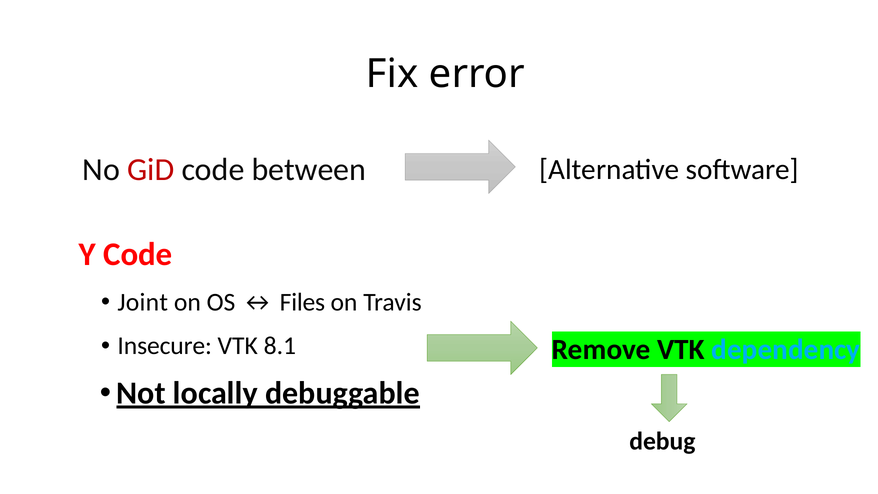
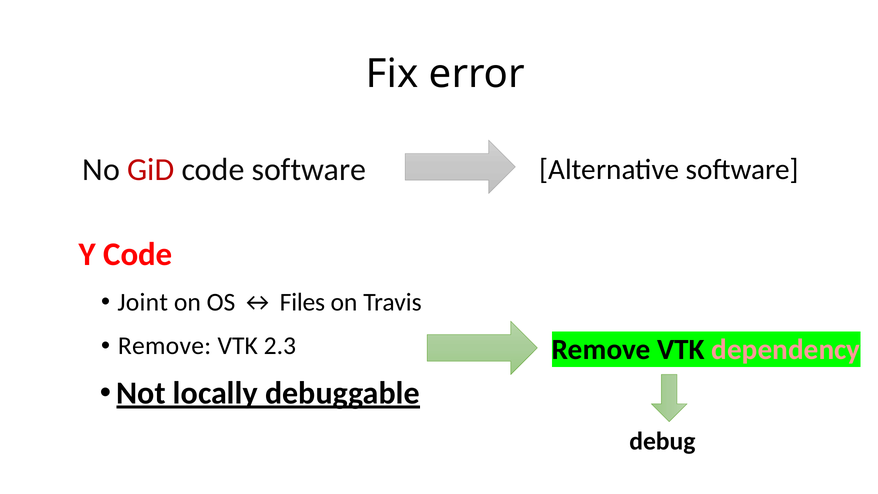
code between: between -> software (309, 170)
Insecure: Insecure -> Remove (165, 346)
8.1: 8.1 -> 2.3 (280, 346)
dependency colour: light blue -> pink (786, 350)
